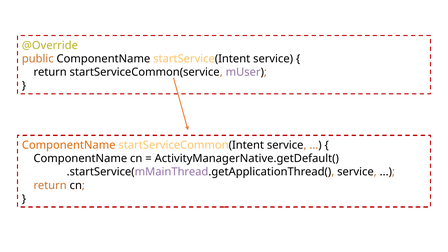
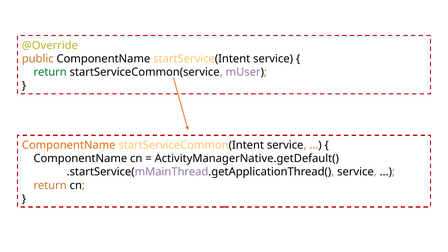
return colour: black -> green (50, 72)
